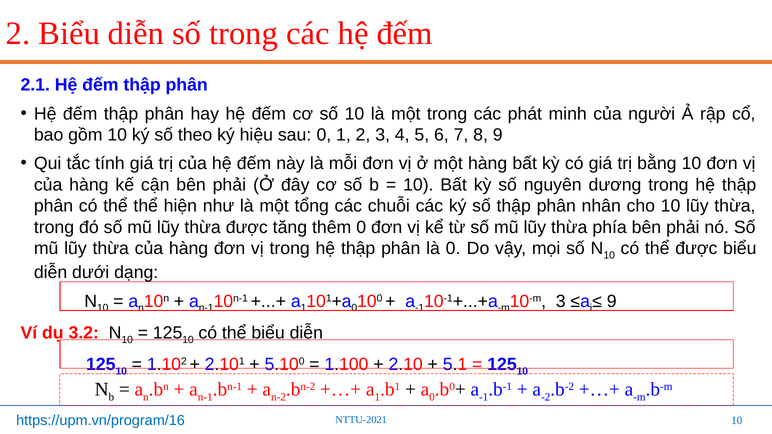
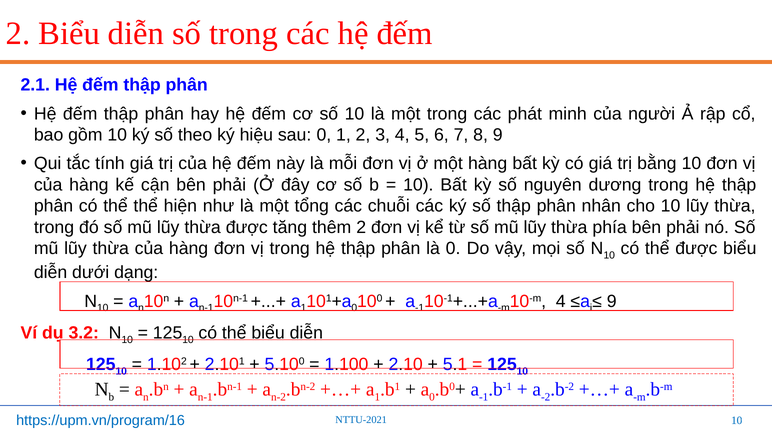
thêm 0: 0 -> 2 (361, 227)
3: 3 -> 4 (561, 301)
